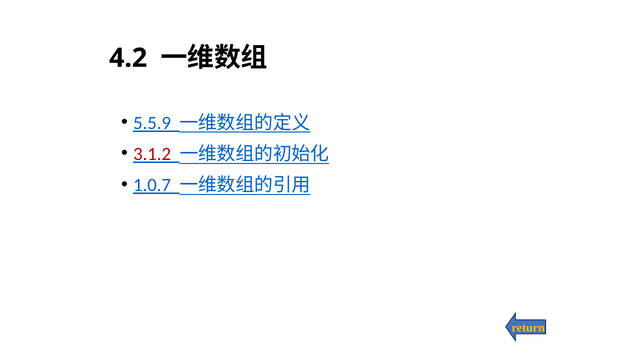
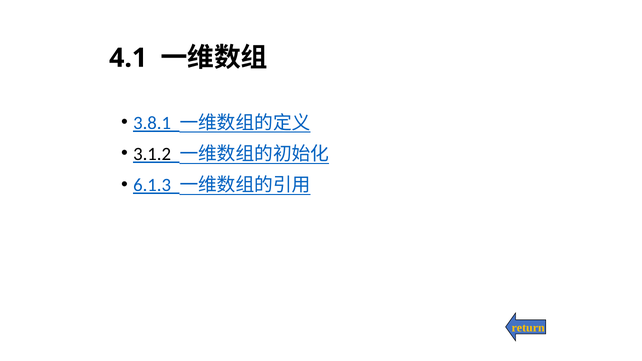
4.2: 4.2 -> 4.1 (128, 58)
5.5.9: 5.5.9 -> 3.8.1 (152, 123)
3.1.2 colour: red -> black (152, 154)
1.0.7: 1.0.7 -> 6.1.3 (152, 185)
